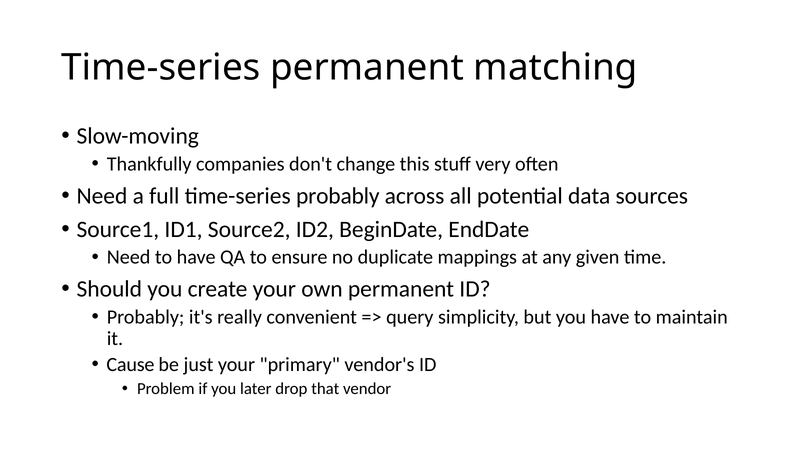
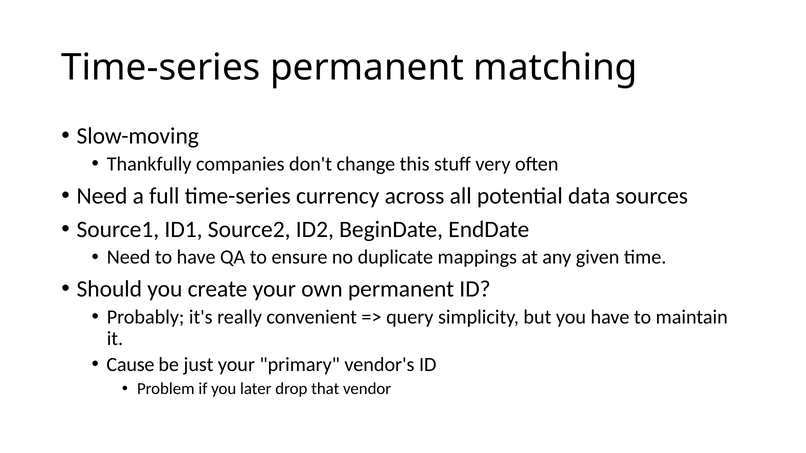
time-series probably: probably -> currency (338, 196)
